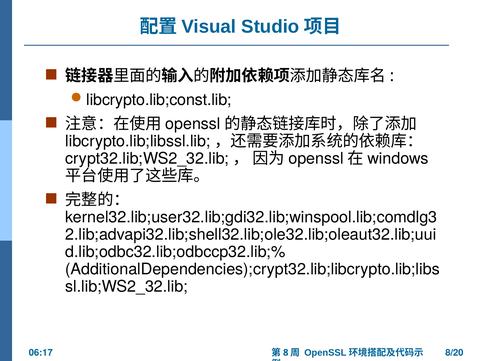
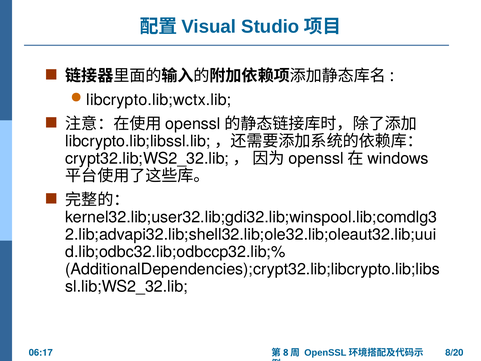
libcrypto.lib;const.lib: libcrypto.lib;const.lib -> libcrypto.lib;wctx.lib (159, 100)
